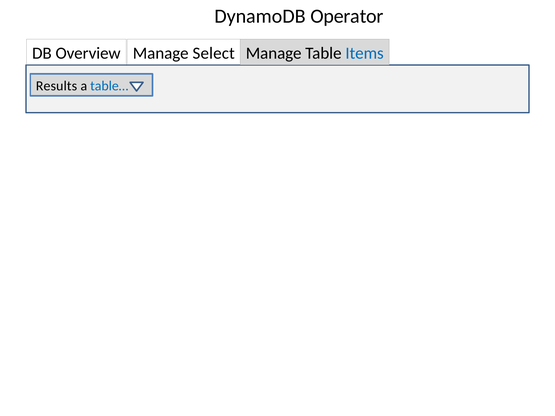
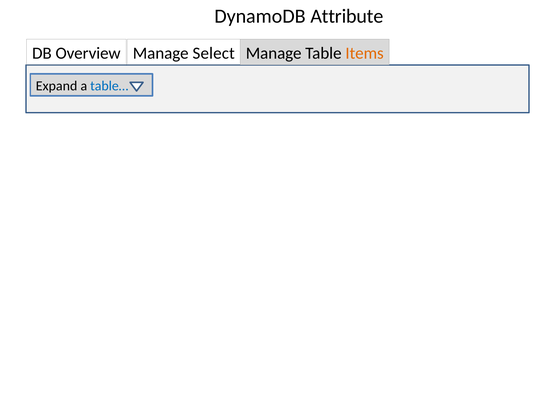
Operator: Operator -> Attribute (347, 16)
Items colour: blue -> orange (365, 53)
Results: Results -> Expand (57, 86)
